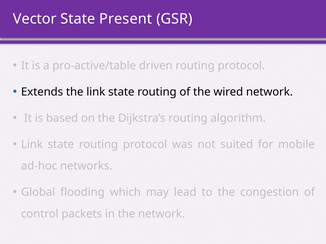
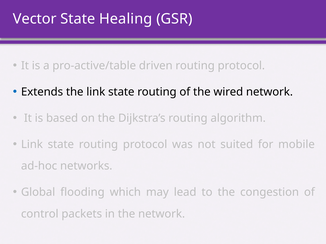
Present: Present -> Healing (126, 19)
